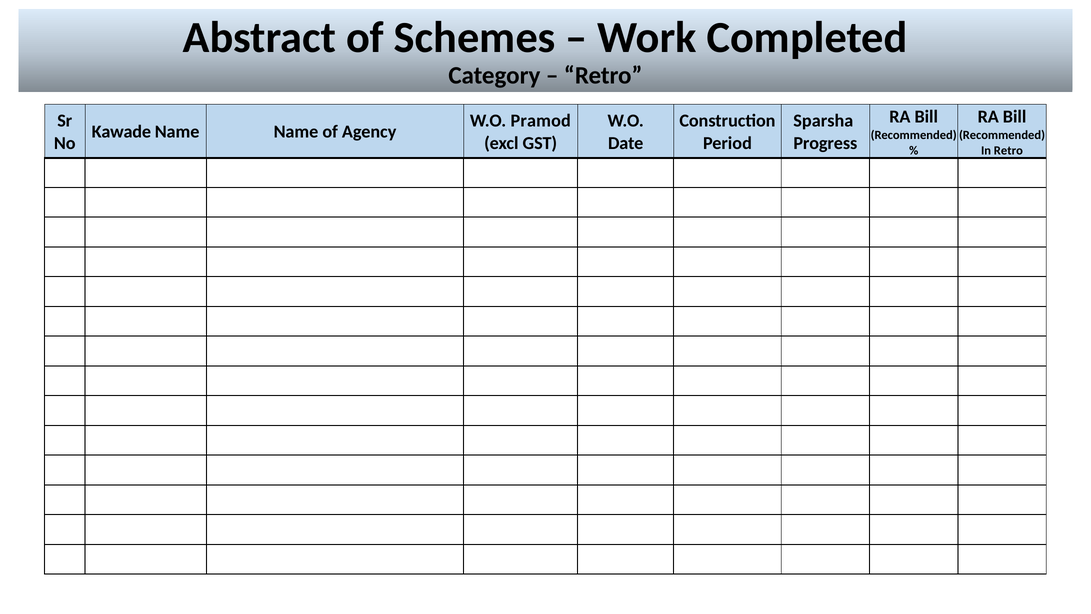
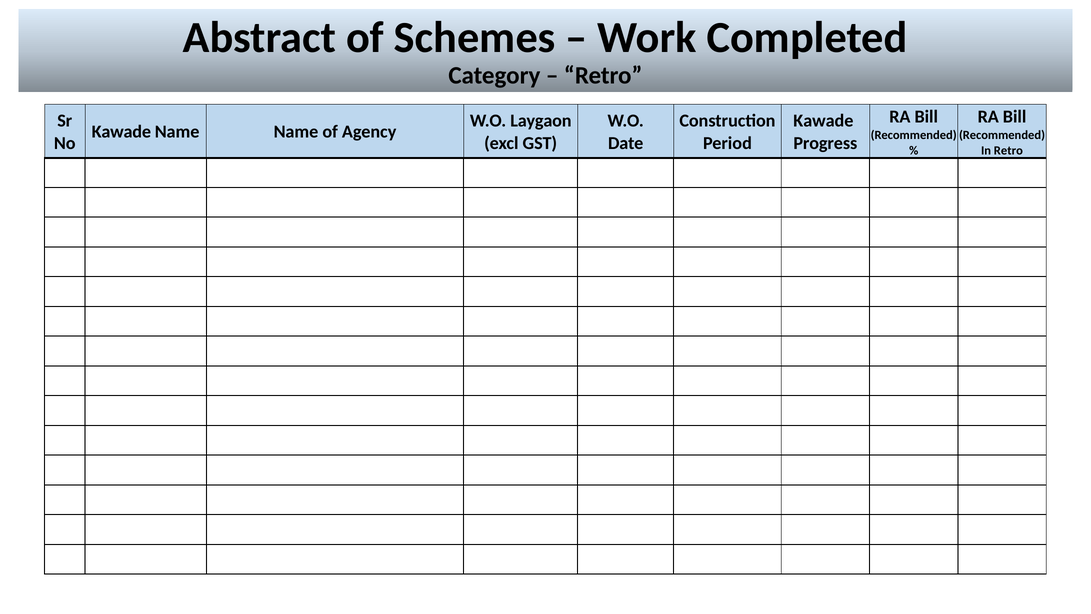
Pramod: Pramod -> Laygaon (541, 121)
Sparsha: Sparsha -> Kawade (823, 121)
